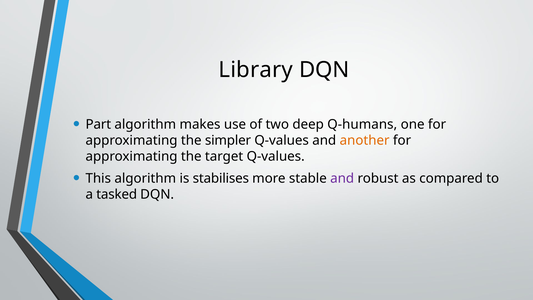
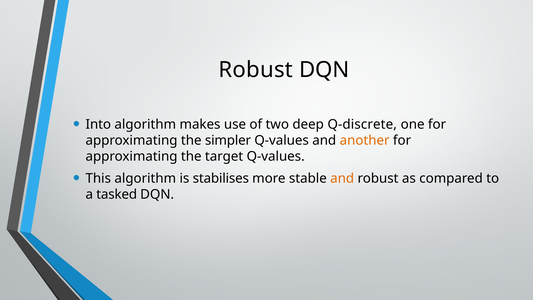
Library: Library -> Robust (256, 70)
Part: Part -> Into (98, 124)
Q-humans: Q-humans -> Q-discrete (362, 124)
and colour: purple -> orange (342, 178)
